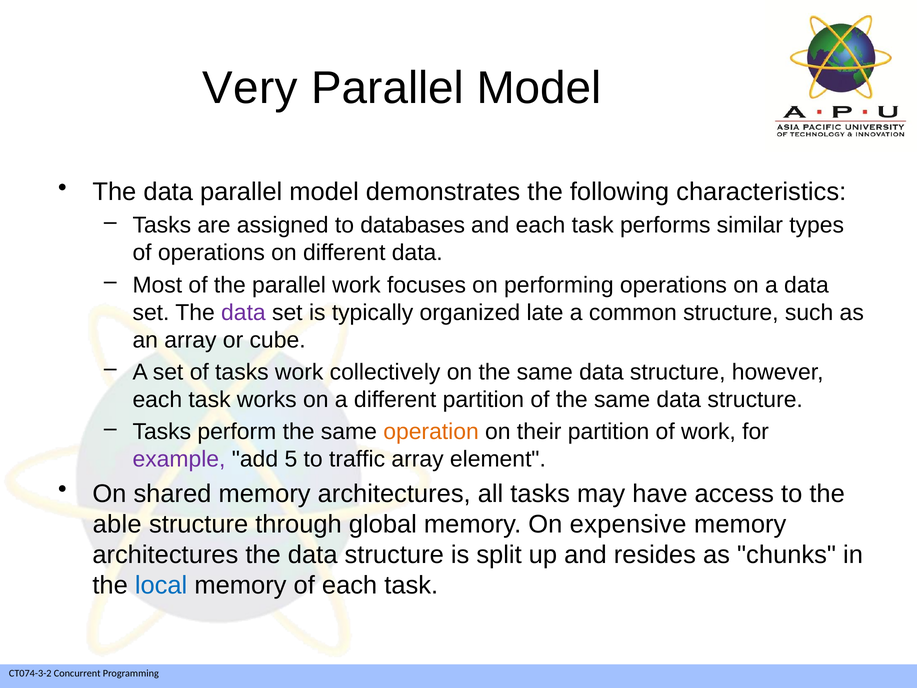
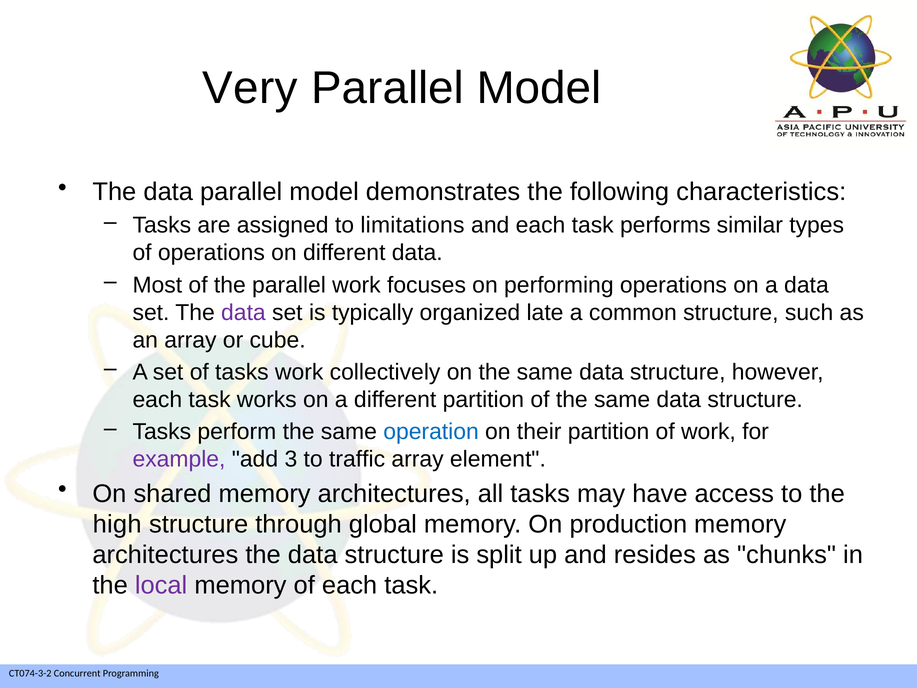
databases: databases -> limitations (412, 225)
operation colour: orange -> blue (431, 432)
5: 5 -> 3 (291, 459)
able: able -> high (117, 524)
expensive: expensive -> production (628, 524)
local colour: blue -> purple (161, 585)
